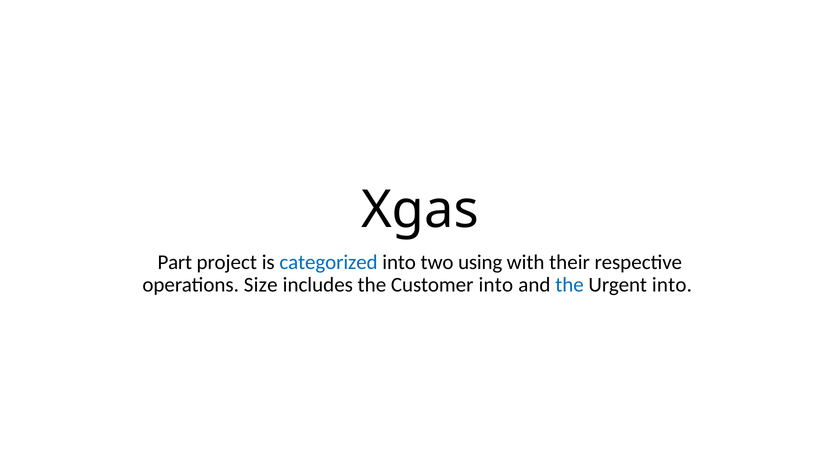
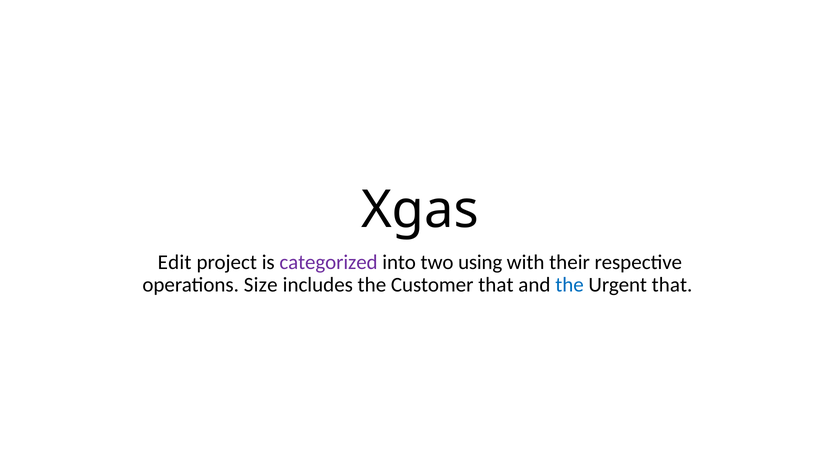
Part: Part -> Edit (175, 263)
categorized colour: blue -> purple (329, 263)
Customer into: into -> that (496, 285)
Urgent into: into -> that (672, 285)
